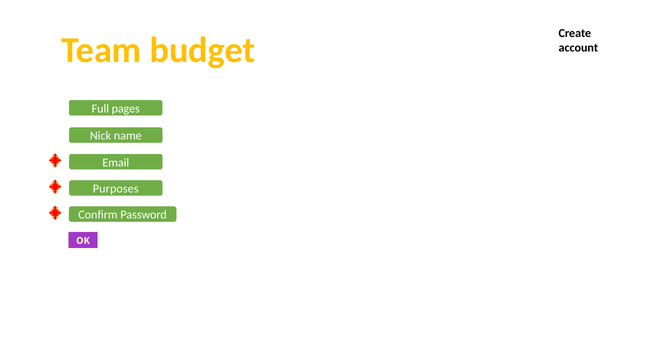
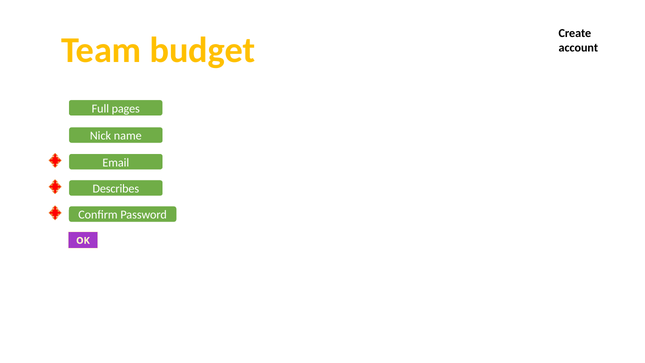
Purposes: Purposes -> Describes (116, 189)
